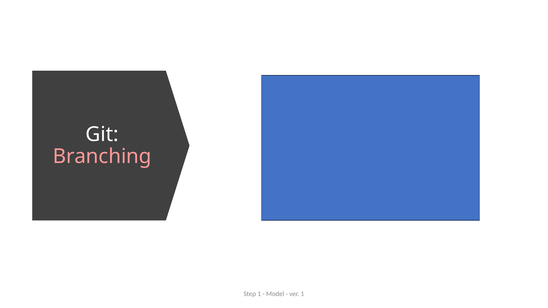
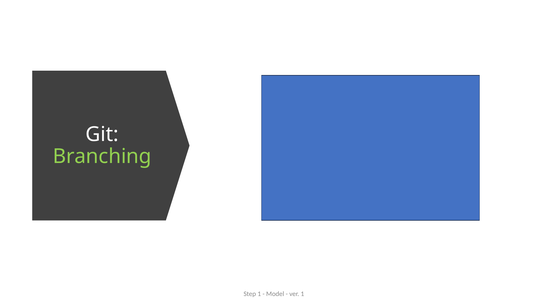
Branching colour: pink -> light green (102, 157)
